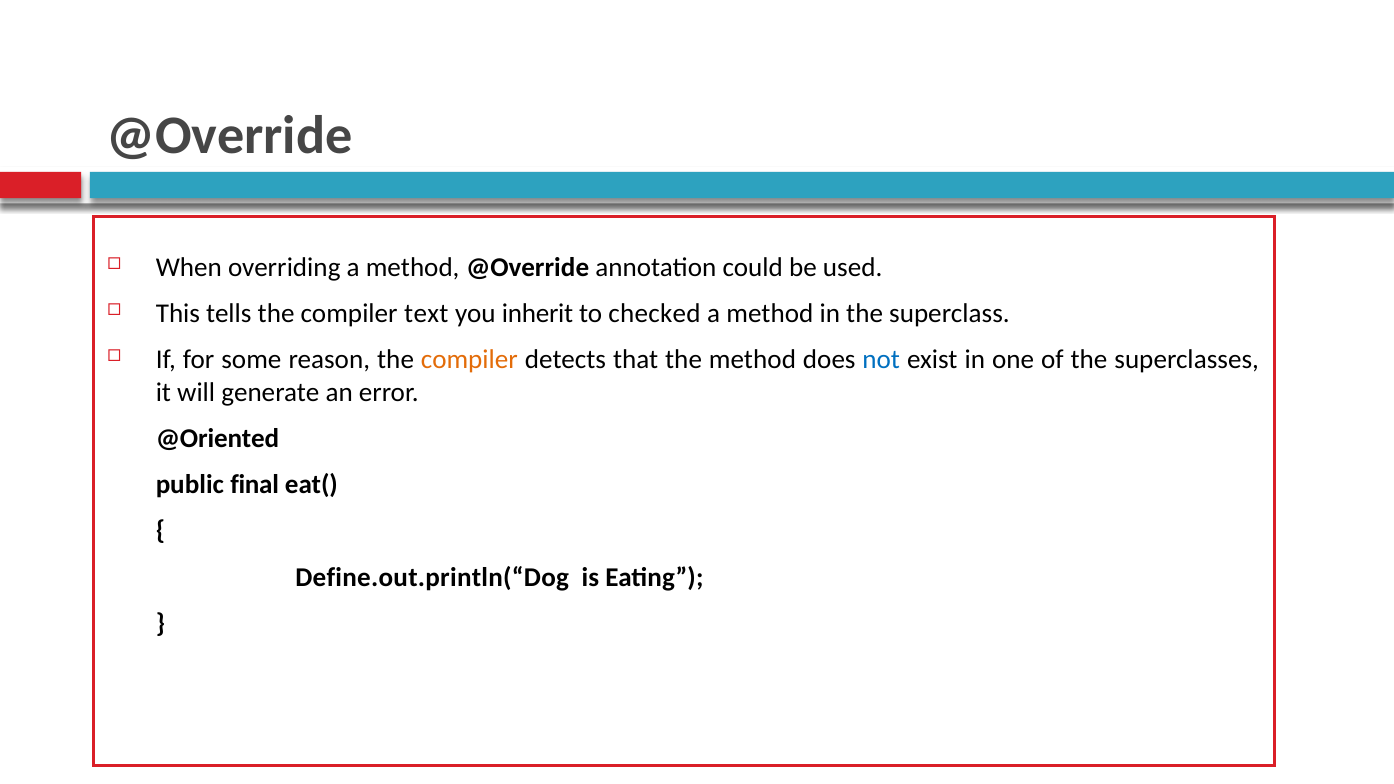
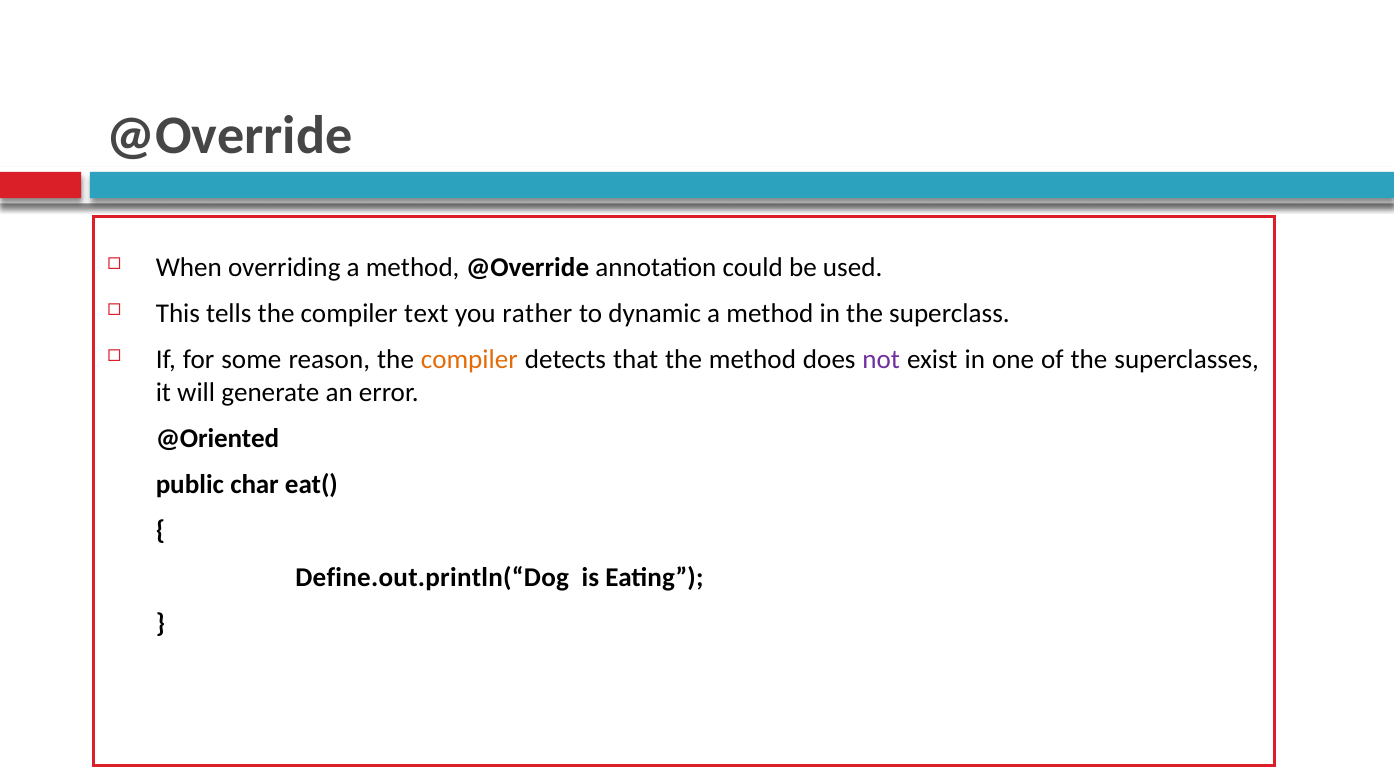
inherit: inherit -> rather (537, 314)
checked: checked -> dynamic (655, 314)
not colour: blue -> purple (881, 360)
final: final -> char (255, 485)
